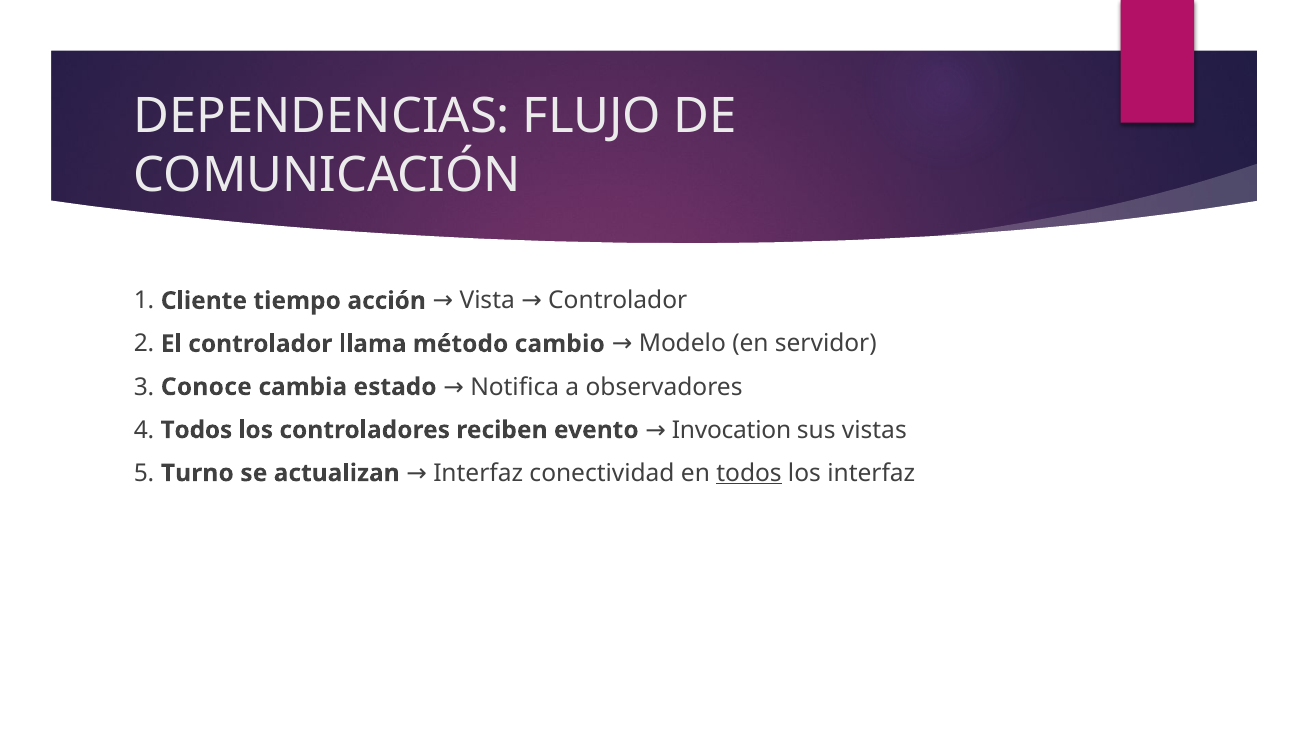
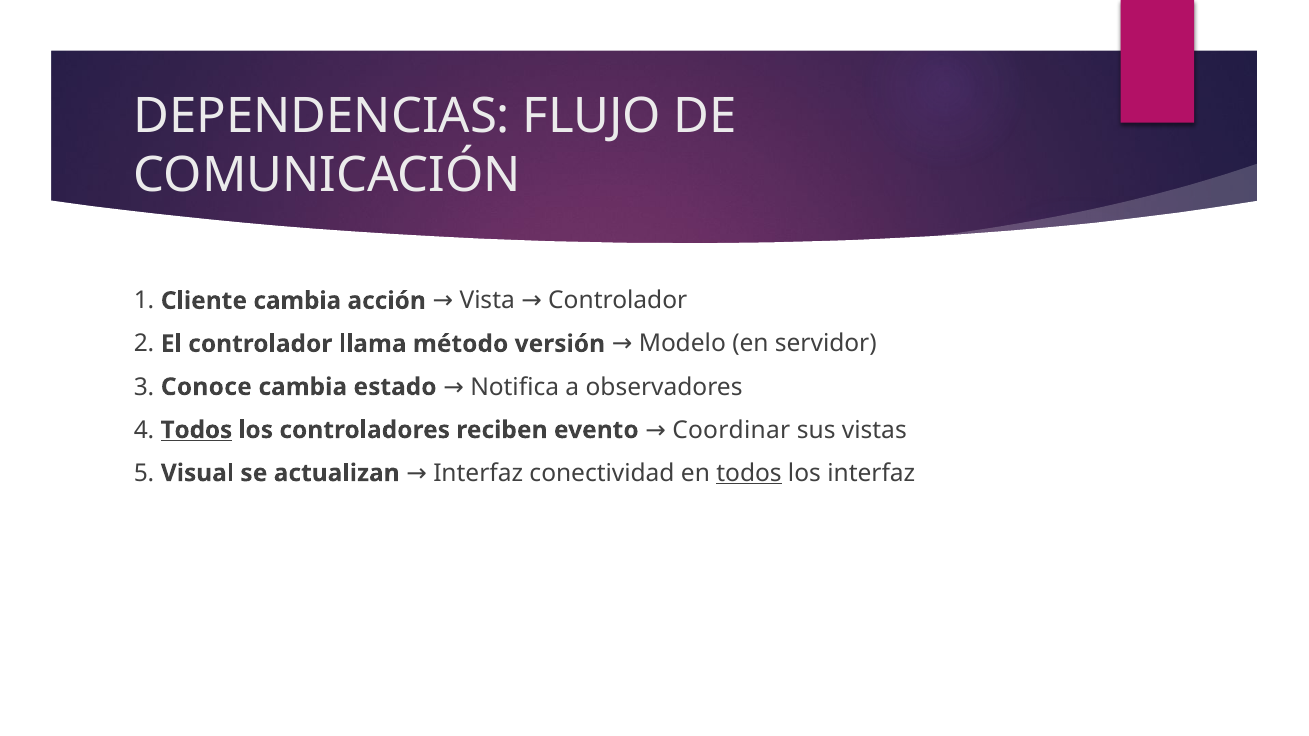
Cliente tiempo: tiempo -> cambia (297, 301)
cambio: cambio -> versión (560, 344)
Todos underline: none -> present (196, 430)
Invocation: Invocation -> Coordinar (731, 430)
Turno: Turno -> Visual (197, 473)
